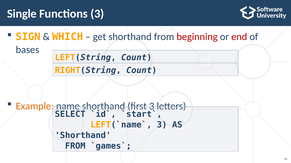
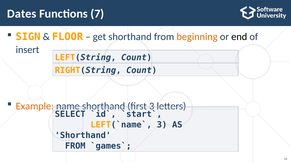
Single: Single -> Dates (22, 14)
Functions 3: 3 -> 7 (97, 14)
WHICH: WHICH -> FLOOR (68, 37)
beginning colour: red -> orange (197, 37)
end colour: red -> black (239, 37)
bases: bases -> insert (28, 50)
